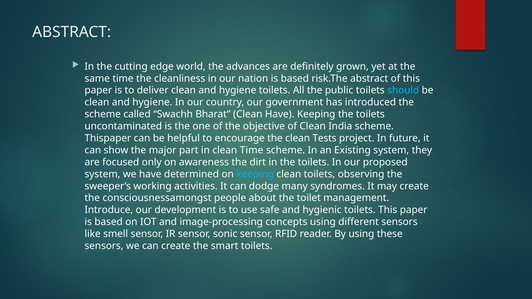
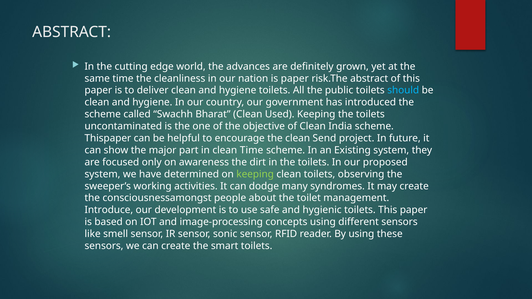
nation is based: based -> paper (295, 78)
Clean Have: Have -> Used (280, 114)
Tests: Tests -> Send (324, 138)
keeping colour: light blue -> light green (255, 174)
